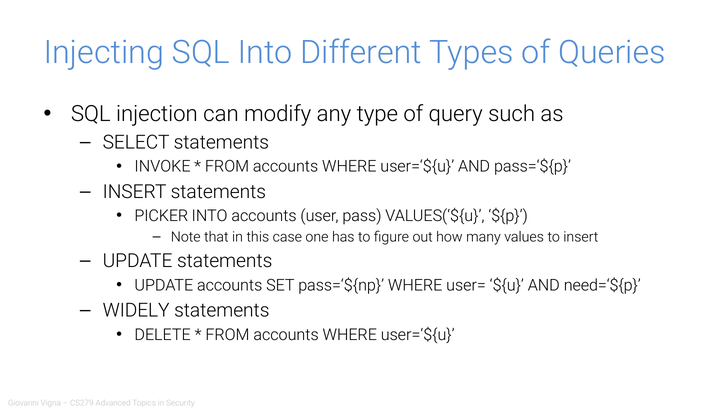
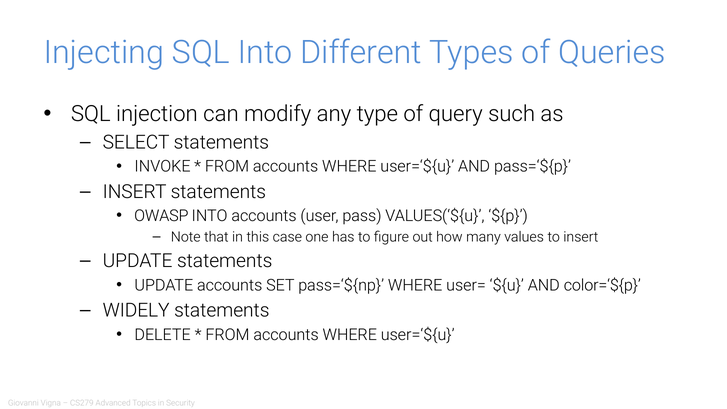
PICKER: PICKER -> OWASP (161, 216)
need=‘${p: need=‘${p -> color=‘${p (602, 285)
